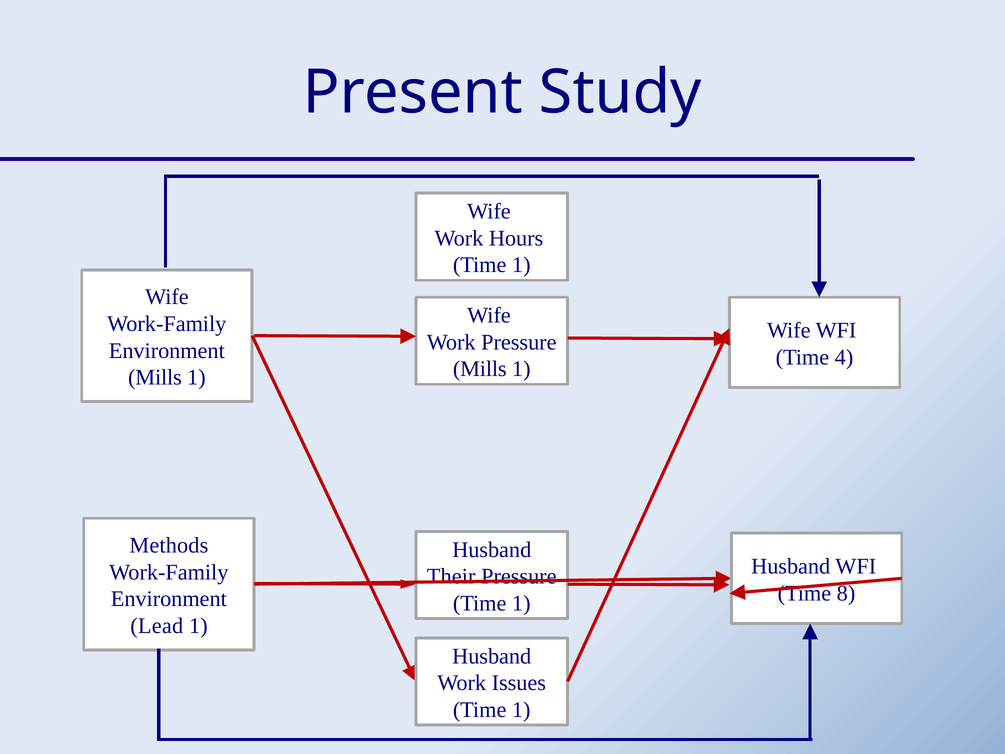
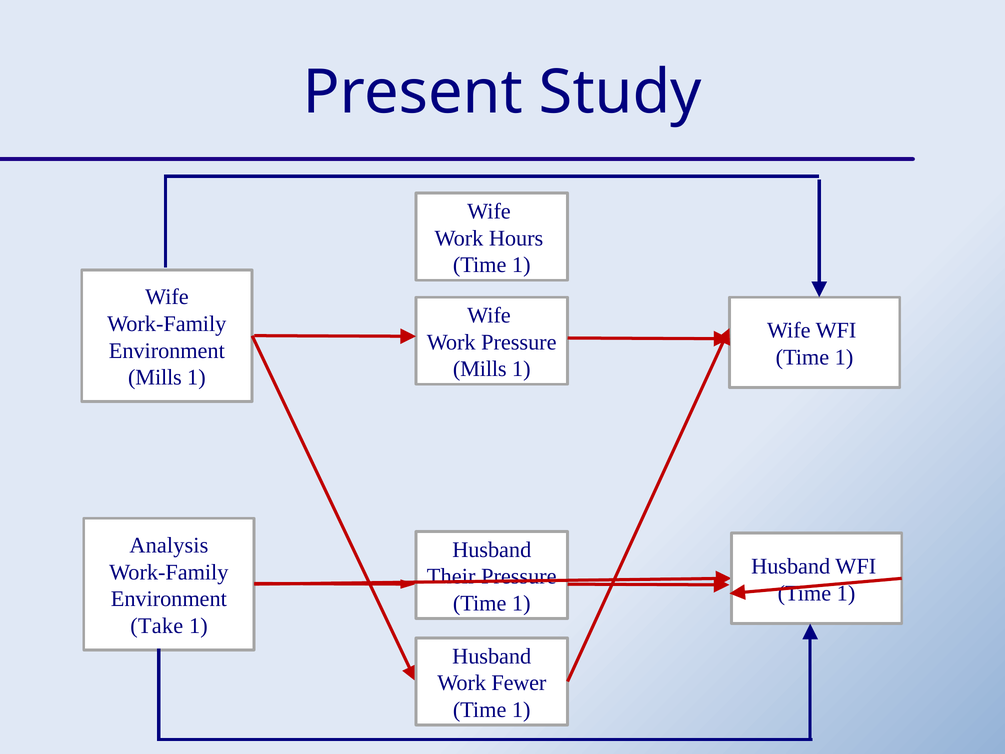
4: 4 -> 1 (844, 357)
Methods: Methods -> Analysis (169, 545)
8: 8 -> 1 (846, 593)
Lead: Lead -> Take (157, 626)
Issues: Issues -> Fewer (519, 683)
